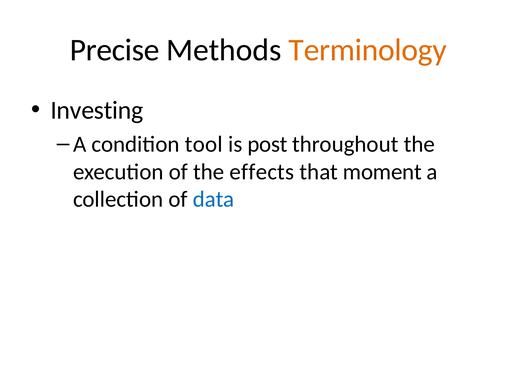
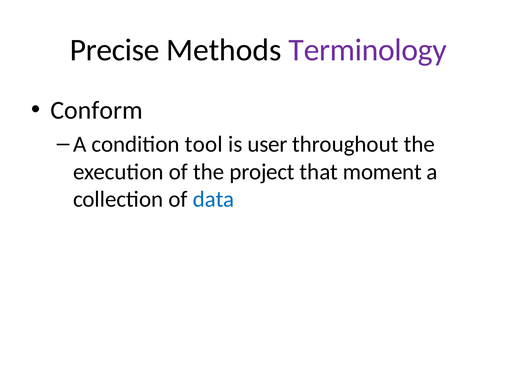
Terminology colour: orange -> purple (368, 50)
Investing: Investing -> Conform (97, 110)
post: post -> user (267, 144)
effects: effects -> project (262, 172)
